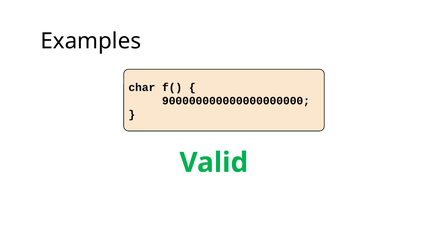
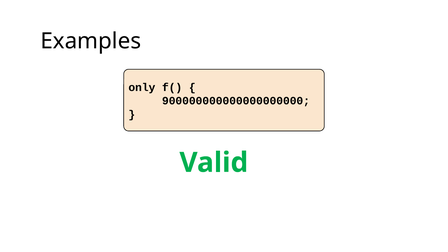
char: char -> only (142, 87)
